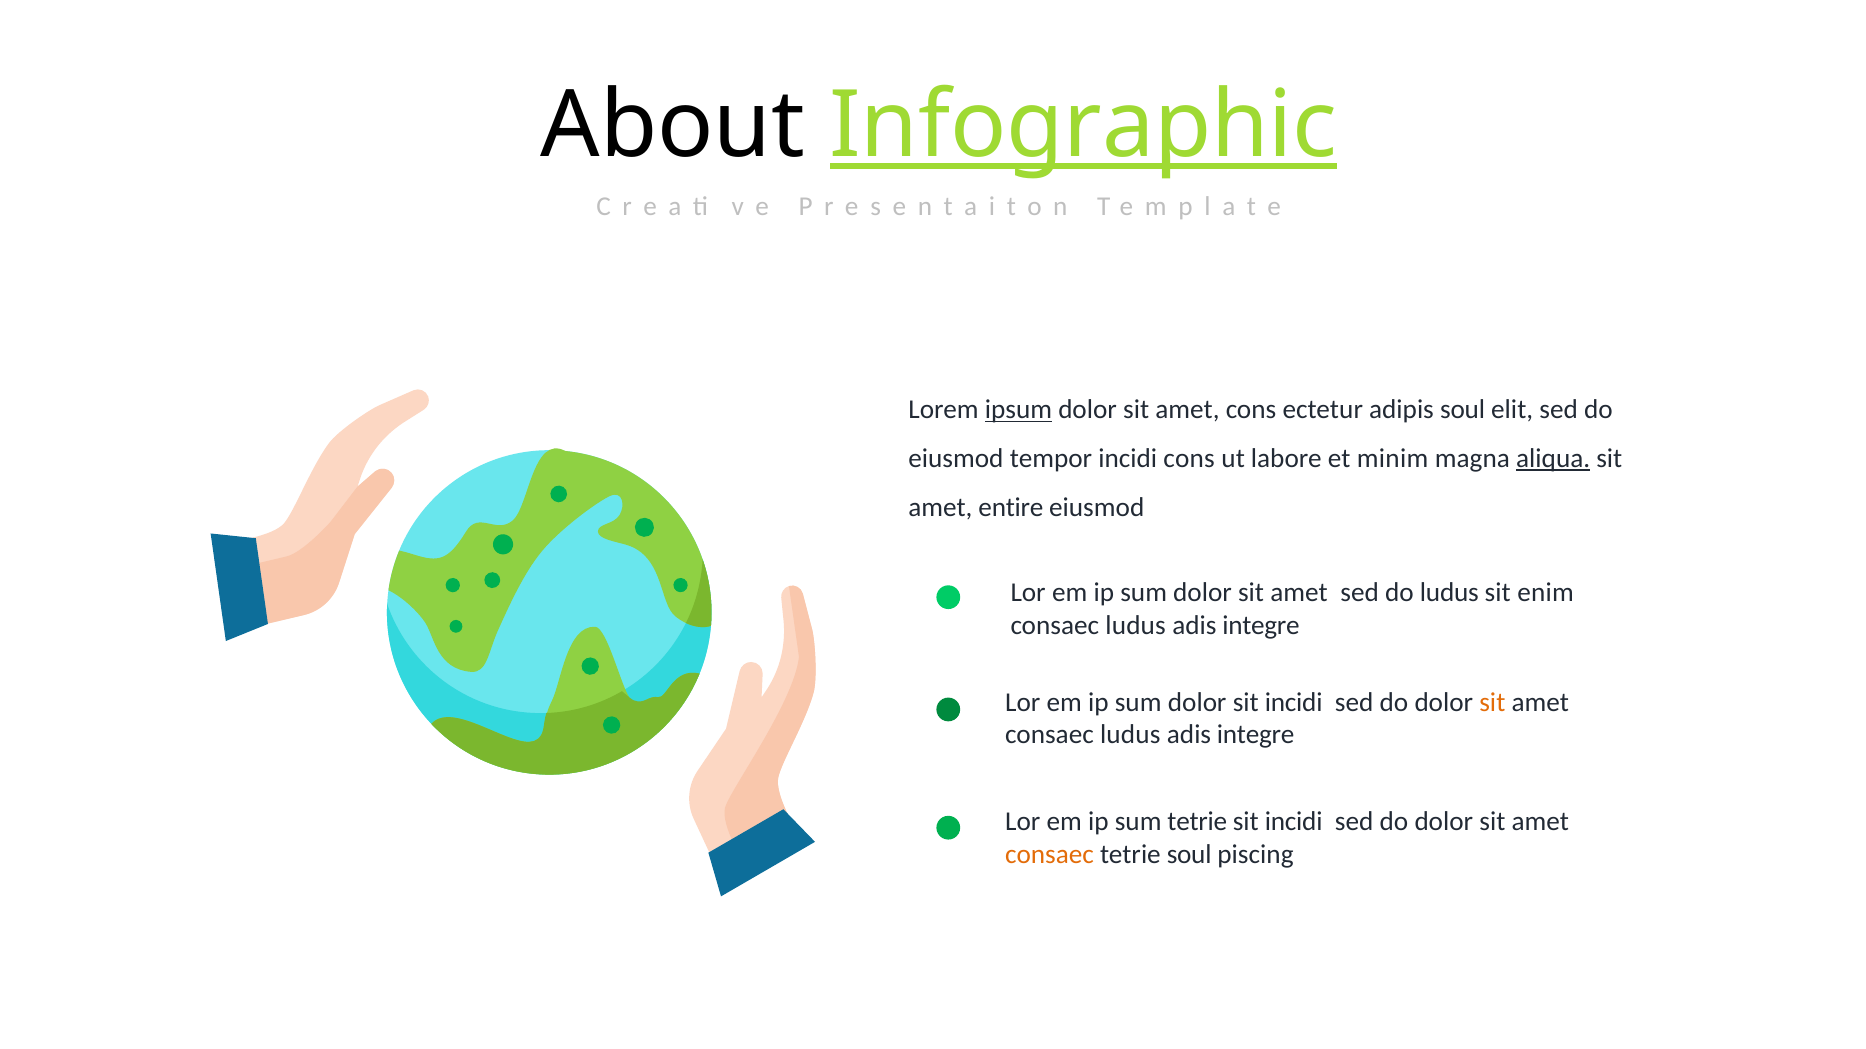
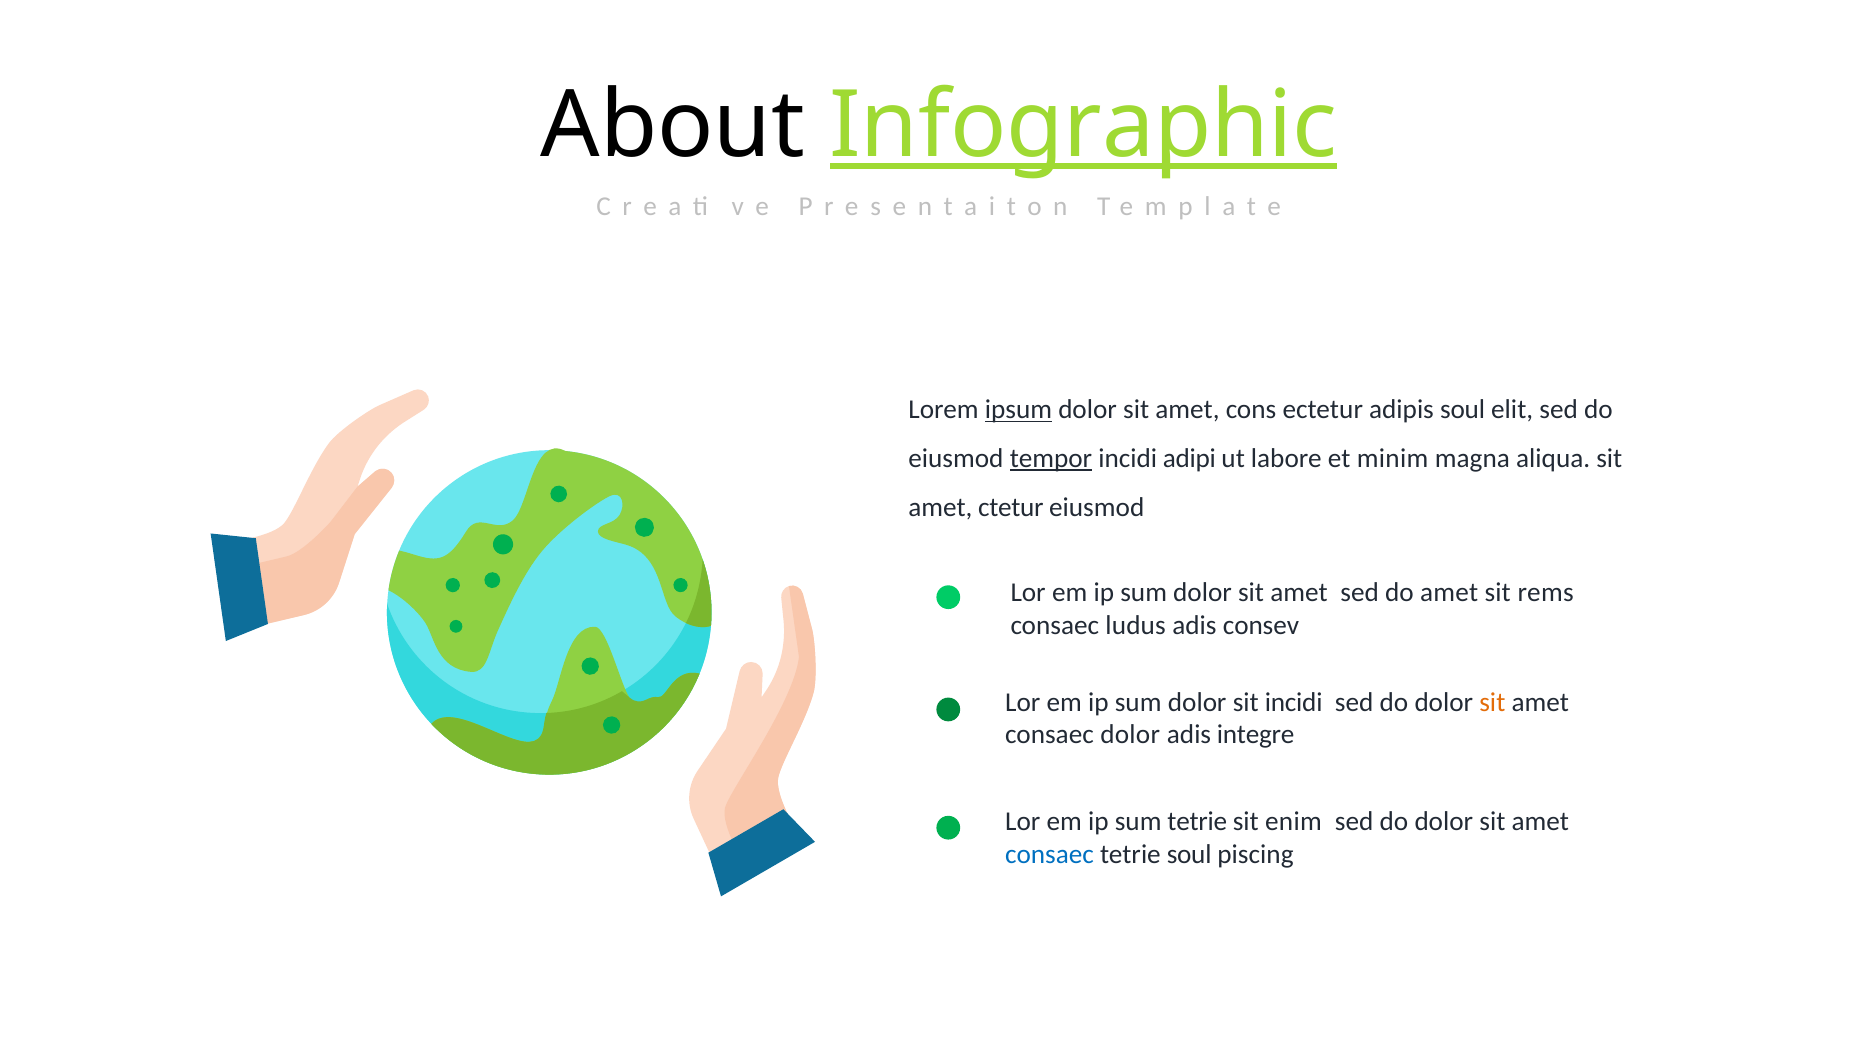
tempor underline: none -> present (1051, 459)
incidi cons: cons -> adipi (1189, 459)
aliqua underline: present -> none (1553, 459)
entire: entire -> ctetur (1011, 508)
do ludus: ludus -> amet (1449, 593)
enim: enim -> rems (1546, 593)
integre: integre -> consev (1261, 625)
ludus: ludus -> dolor (1130, 735)
incidi: incidi -> enim (1293, 822)
consaec colour: orange -> blue (1049, 855)
